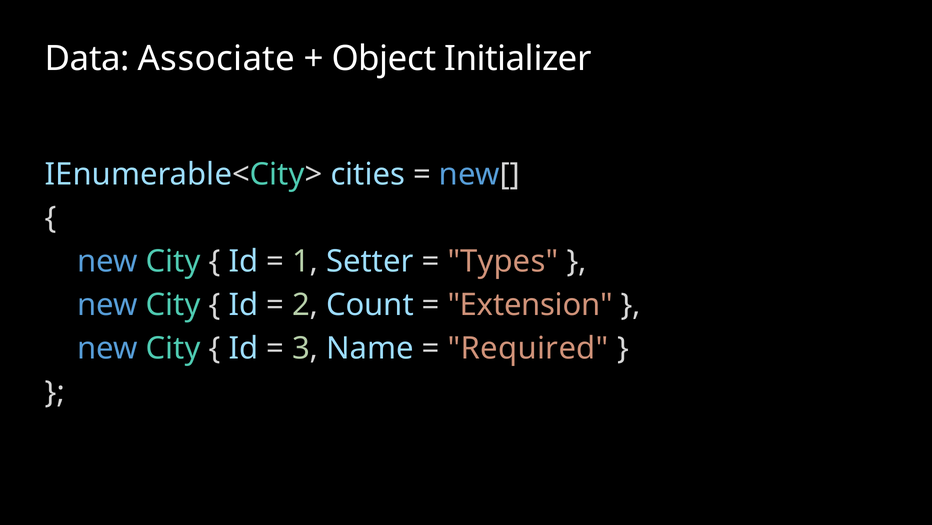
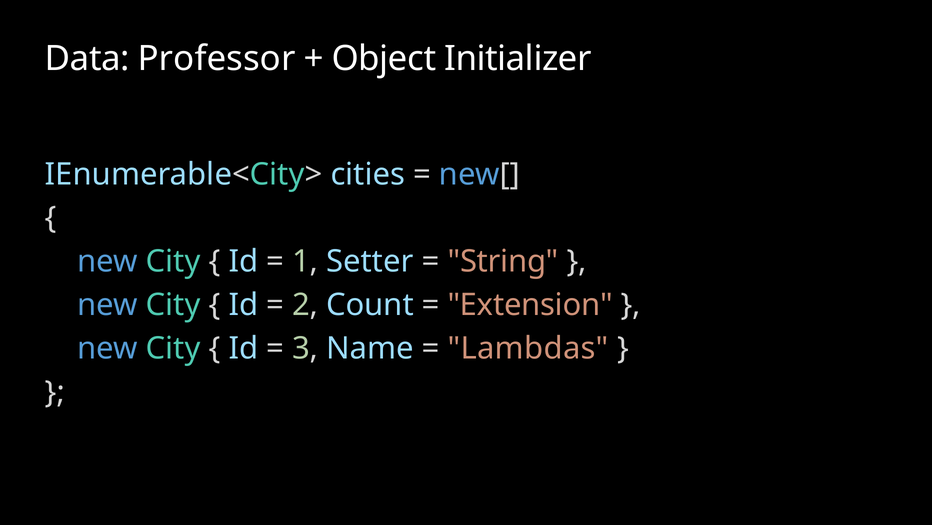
Associate: Associate -> Professor (217, 58)
Types: Types -> String (503, 261)
Required: Required -> Lambdas (528, 348)
